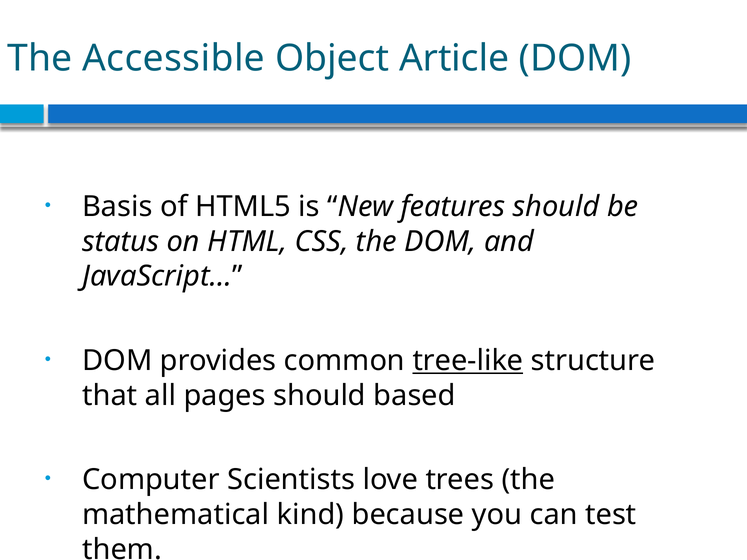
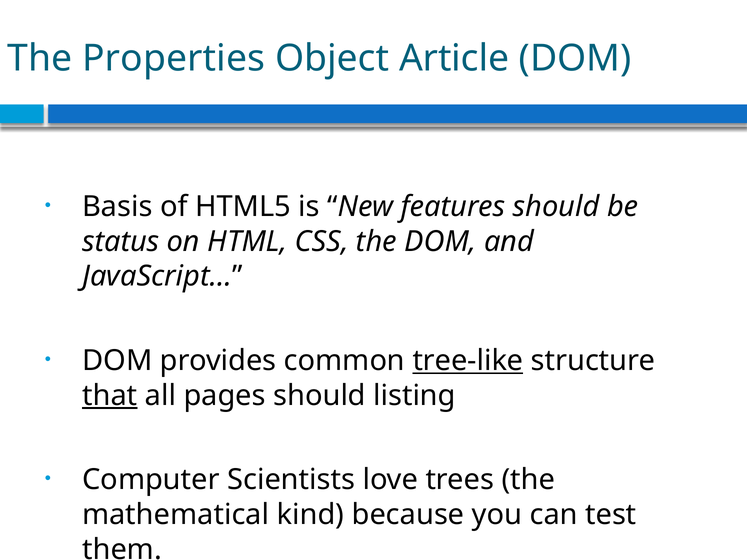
Accessible: Accessible -> Properties (174, 59)
that underline: none -> present (110, 396)
based: based -> listing (415, 396)
